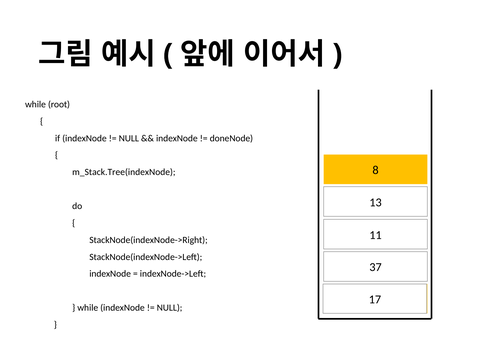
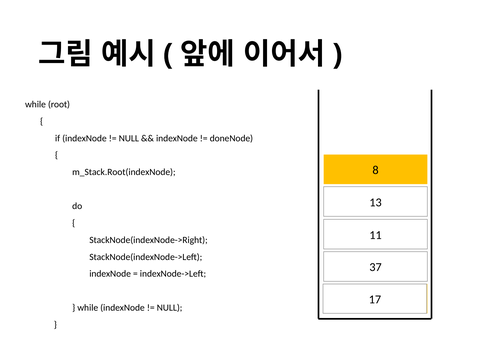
m_Stack.Tree(indexNode: m_Stack.Tree(indexNode -> m_Stack.Root(indexNode (124, 172)
